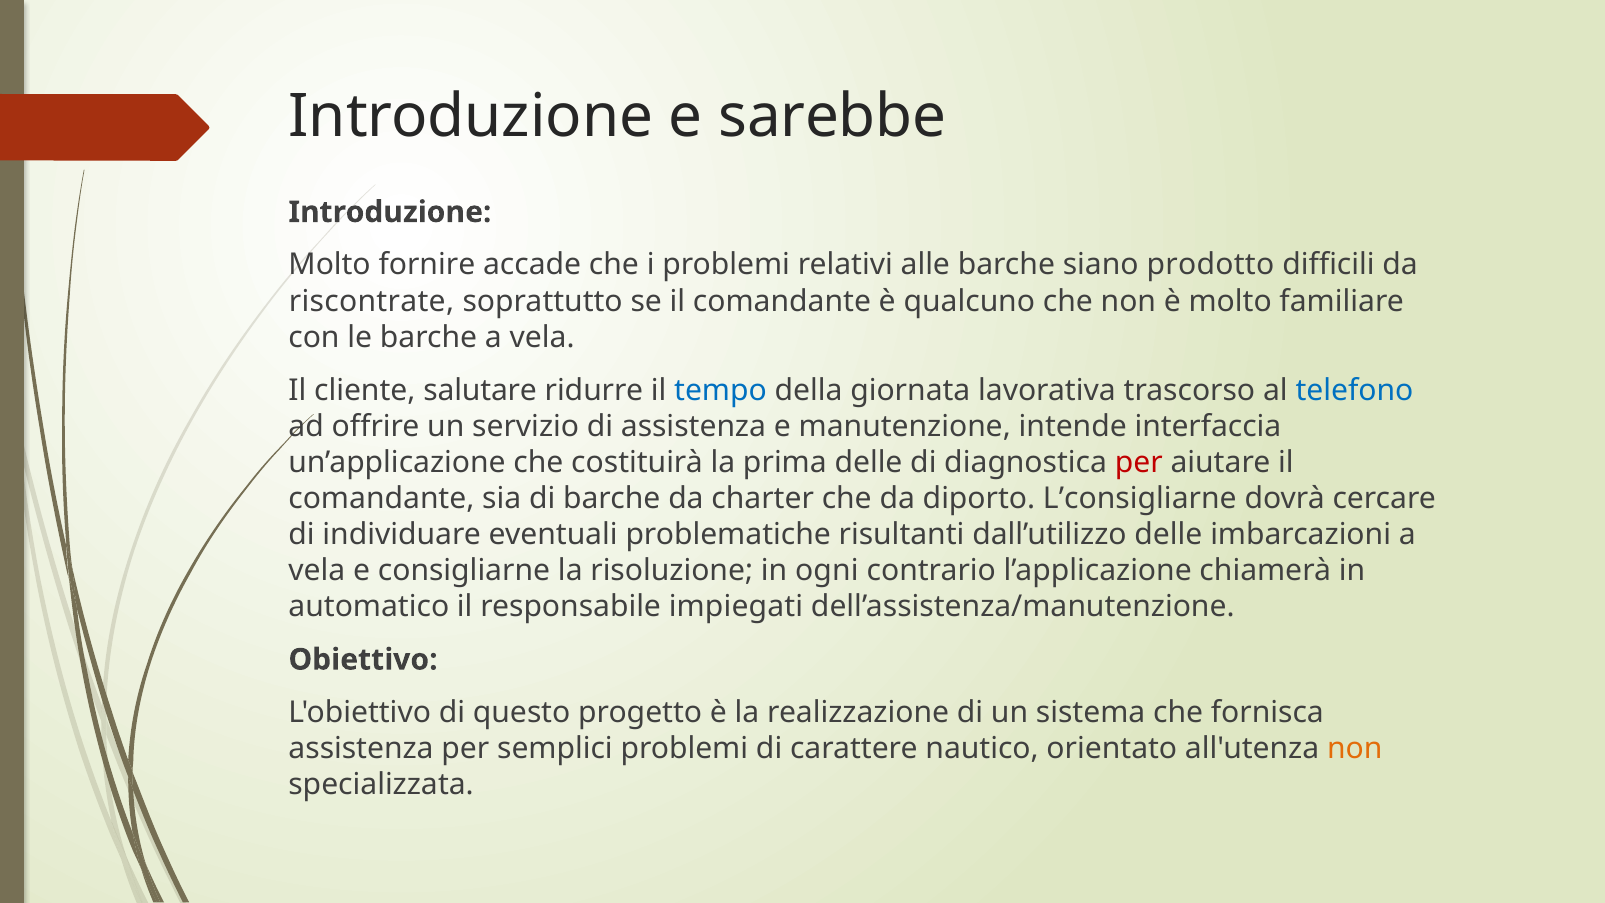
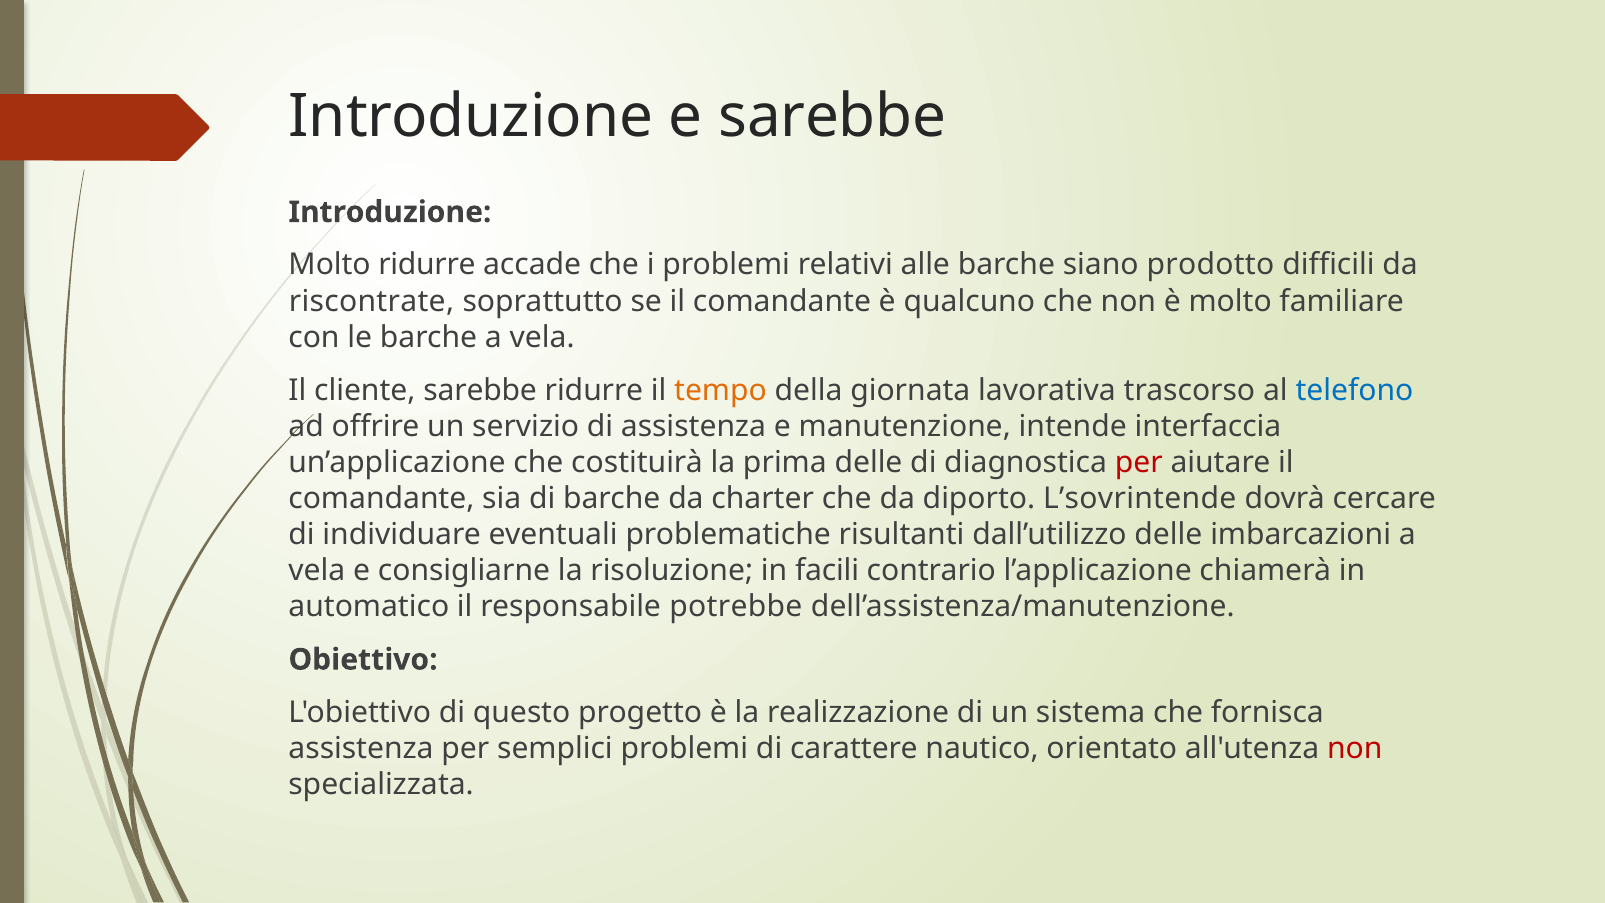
Molto fornire: fornire -> ridurre (427, 265)
cliente salutare: salutare -> sarebbe (480, 390)
tempo colour: blue -> orange (720, 390)
L’consigliarne: L’consigliarne -> L’sovrintende (1140, 498)
ogni: ogni -> facili (827, 571)
impiegati: impiegati -> potrebbe (736, 607)
non colour: orange -> red (1355, 748)
